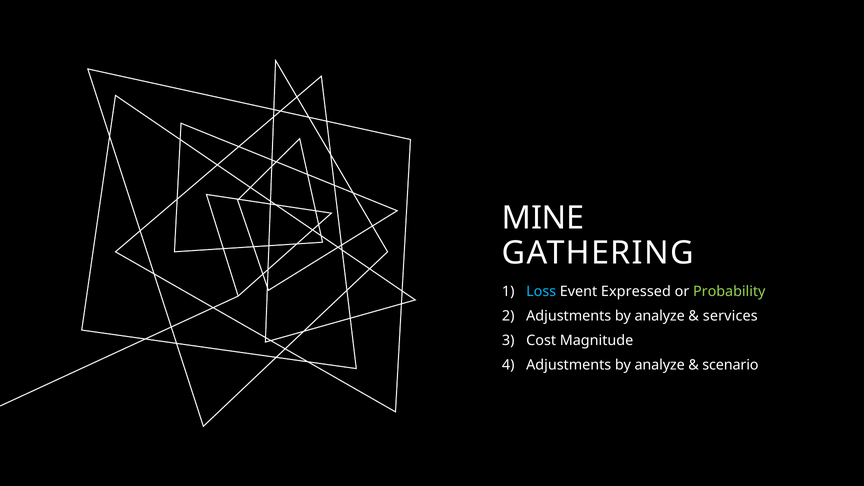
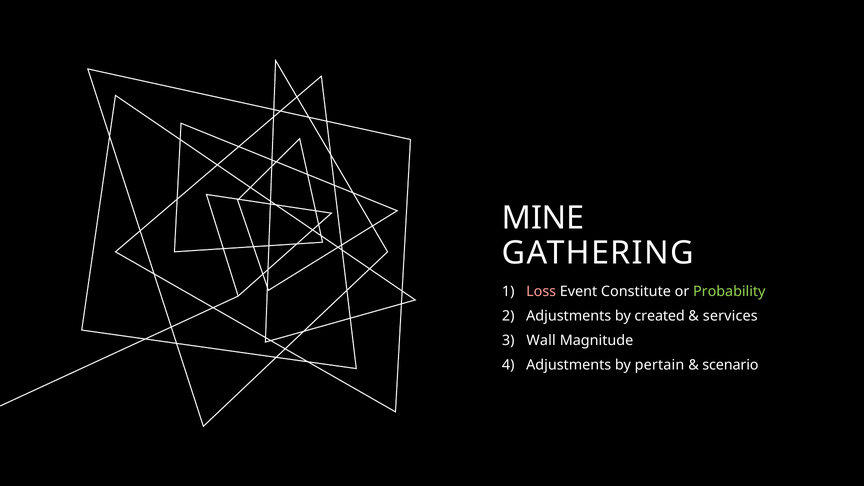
Loss colour: light blue -> pink (541, 292)
Expressed: Expressed -> Constitute (636, 292)
analyze: analyze -> created (660, 316)
Cost: Cost -> Wall (541, 341)
analyze: analyze -> pertain (659, 365)
